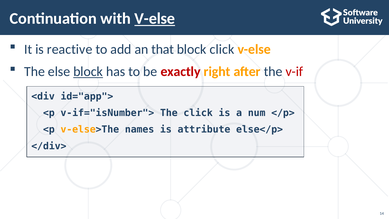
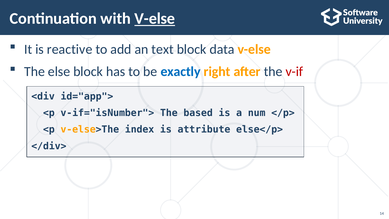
that: that -> text (163, 49)
block click: click -> data (222, 49)
block underline: present -> none (88, 72)
exactly colour: red -> blue (181, 72)
The click: click -> based (198, 113)
names: names -> index (140, 129)
